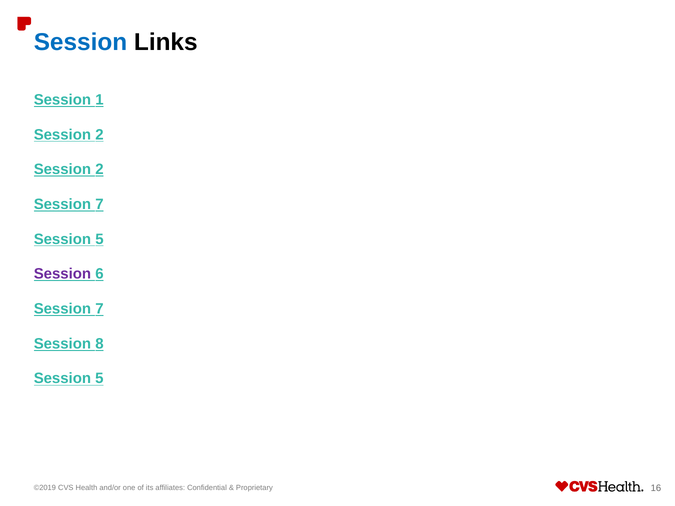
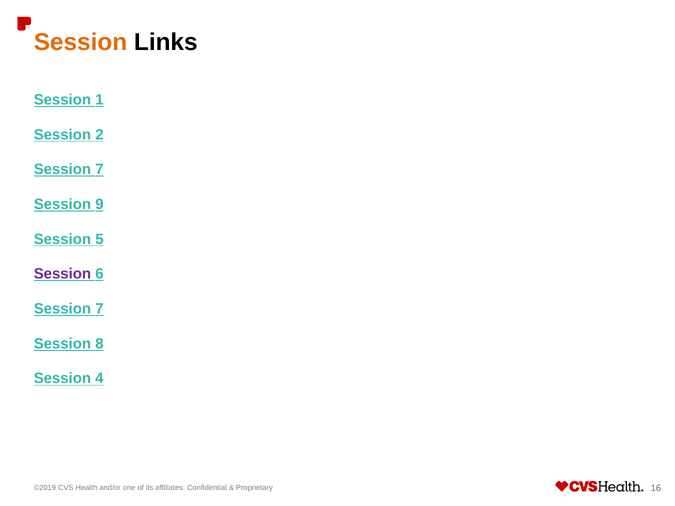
Session colour: blue -> orange (80, 42)
2: 2 -> 7 (99, 170)
7: 7 -> 9 (99, 204)
5: 5 -> 4 (99, 379)
